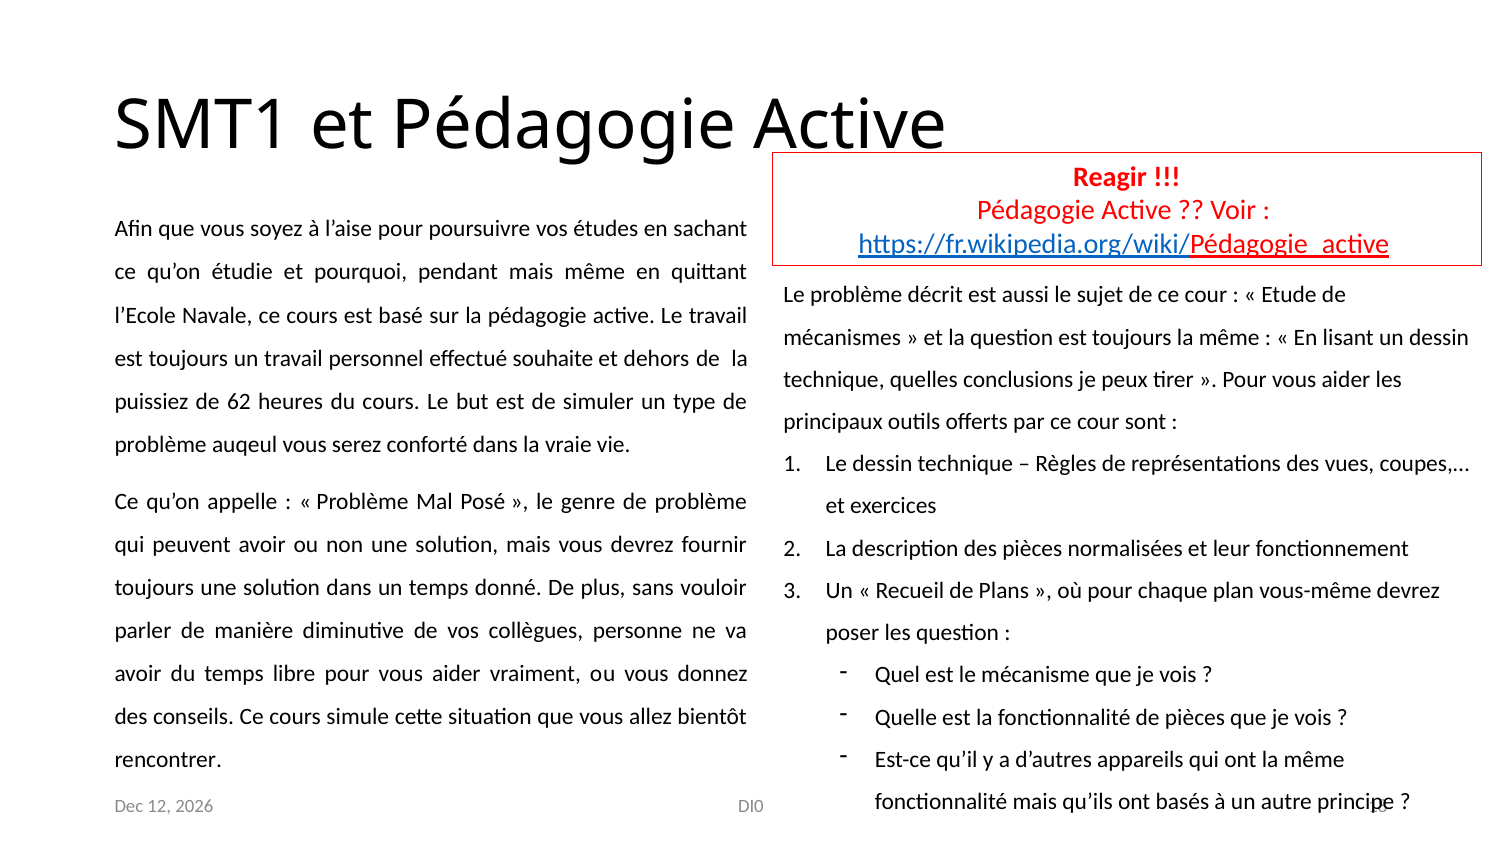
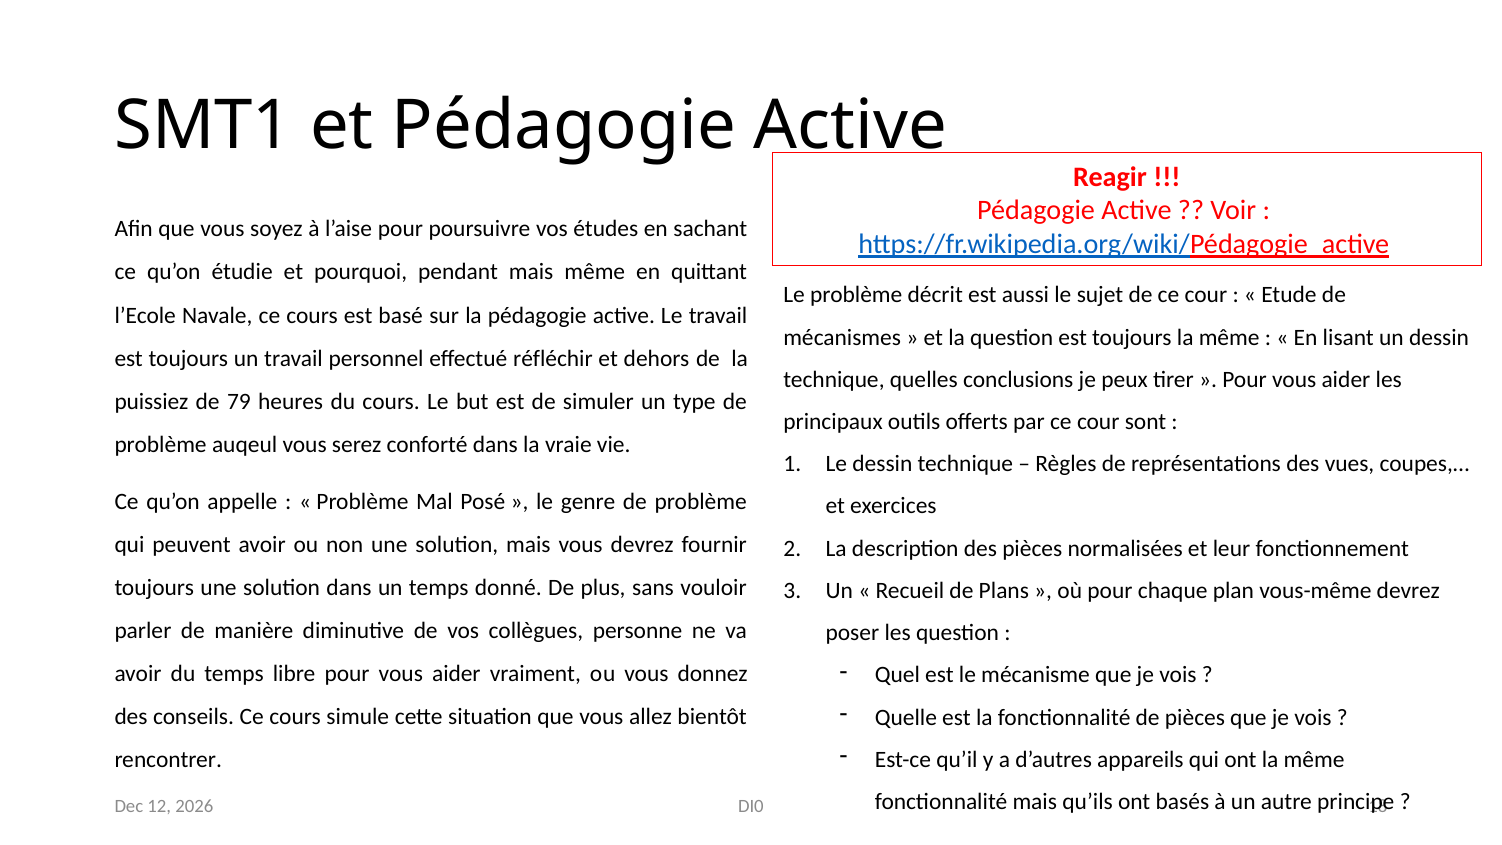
souhaite: souhaite -> réfléchir (553, 358)
62: 62 -> 79 (239, 401)
